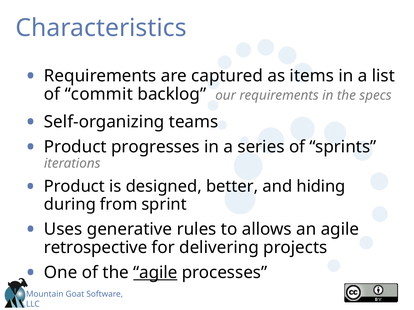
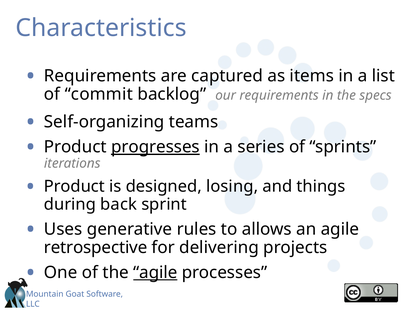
progresses underline: none -> present (155, 147)
better: better -> losing (232, 187)
hiding: hiding -> things (321, 187)
from: from -> back (119, 205)
